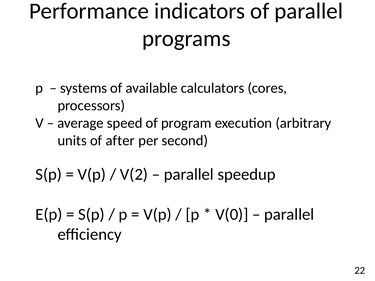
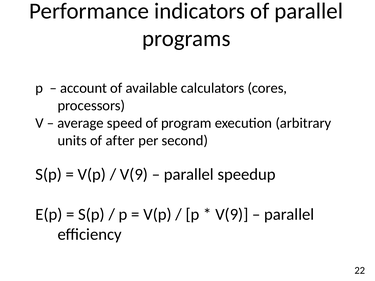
systems: systems -> account (84, 88)
V(2: V(2 -> V(9 (134, 175)
V(0: V(0 -> V(9 (232, 215)
